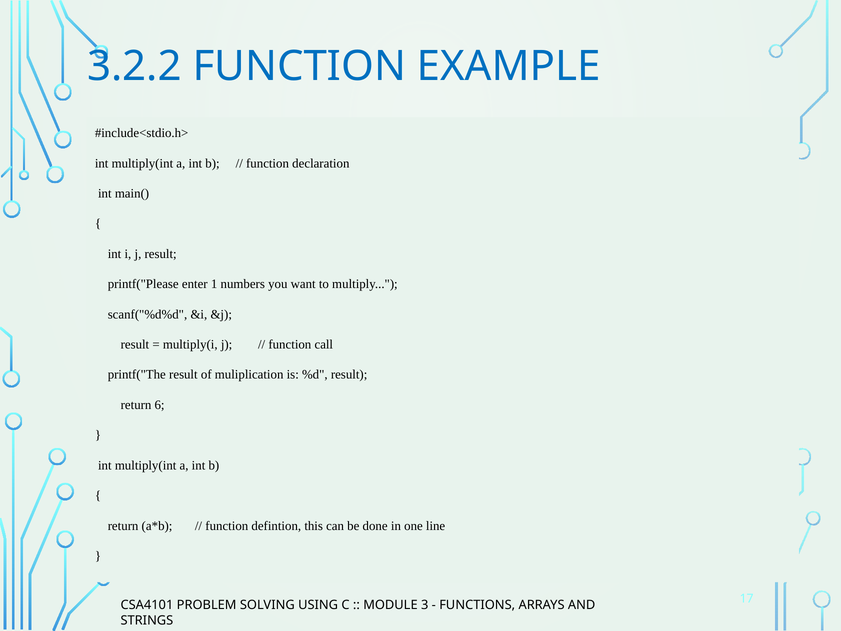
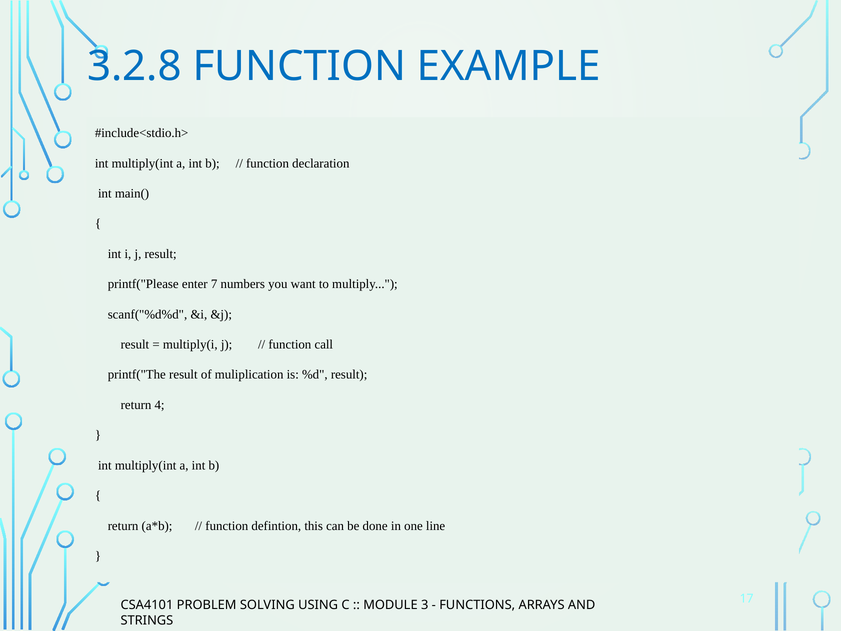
3.2.2: 3.2.2 -> 3.2.8 (134, 66)
1: 1 -> 7 (214, 284)
6: 6 -> 4 (160, 405)
